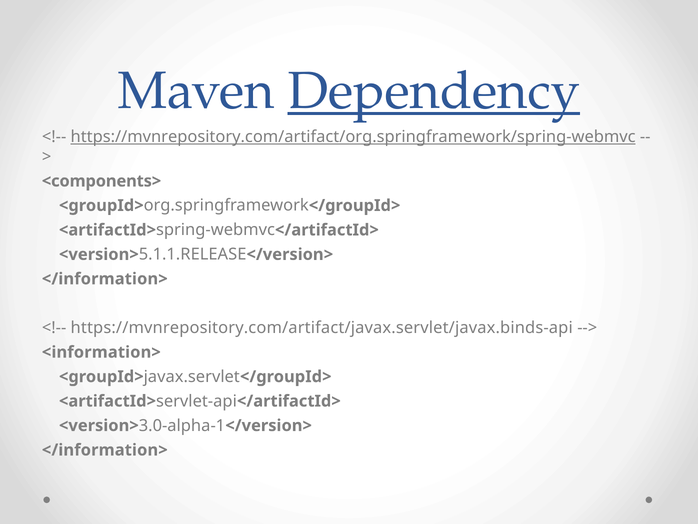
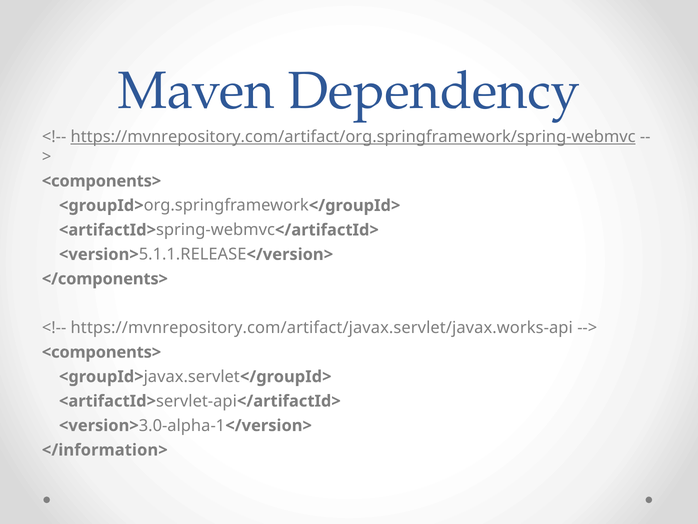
Dependency underline: present -> none (434, 91)
</information>: </information> -> </components> (105, 279)
https://mvnrepository.com/artifact/javax.servlet/javax.binds-api: https://mvnrepository.com/artifact/javax.servlet/javax.binds-api -> https://mvnrepository.com/artifact/javax.servlet/javax.works-api (322, 327)
<information>: <information> -> <components> (102, 352)
